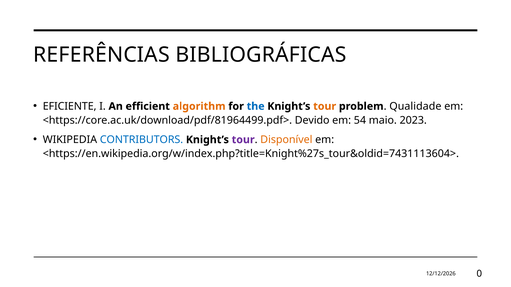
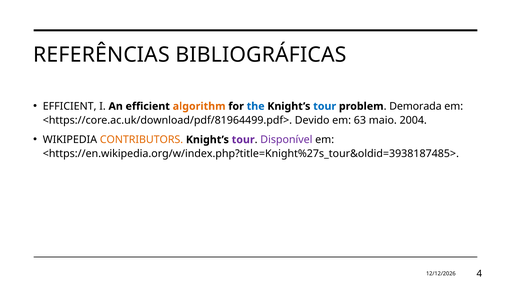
EFICIENTE: EFICIENTE -> EFFICIENT (70, 106)
tour colour: orange -> blue (325, 106)
Qualidade: Qualidade -> Demorada (415, 106)
54: 54 -> 63 (360, 121)
2023: 2023 -> 2004 (413, 121)
CONTRIBUTORS colour: blue -> orange (142, 140)
Disponível colour: orange -> purple (286, 140)
<https://en.wikipedia.org/w/index.php?title=Knight%27s_tour&oldid=7431113604>: <https://en.wikipedia.org/w/index.php?title=Knight%27s_tour&oldid=7431113604> -> <https://en.wikipedia.org/w/index.php?title=Knight%27s_tour&oldid=3938187485> (251, 154)
0: 0 -> 4 (479, 274)
